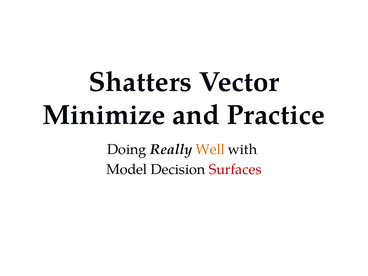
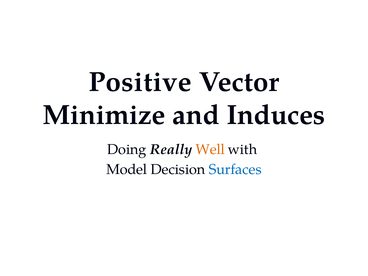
Shatters: Shatters -> Positive (140, 82)
Practice: Practice -> Induces (276, 115)
Surfaces colour: red -> blue (235, 169)
